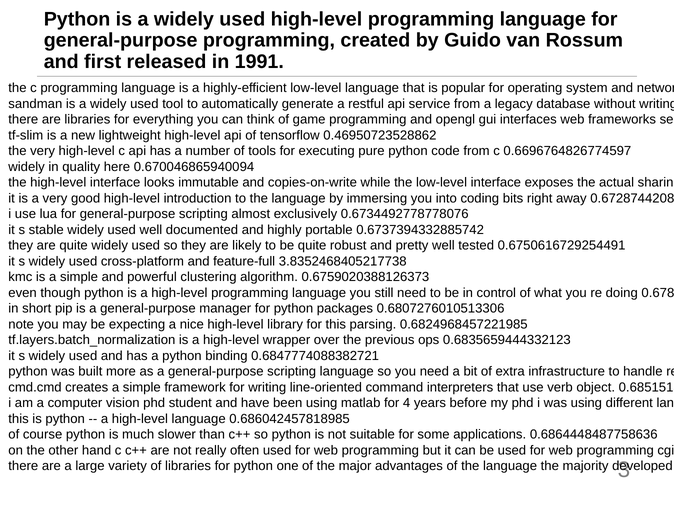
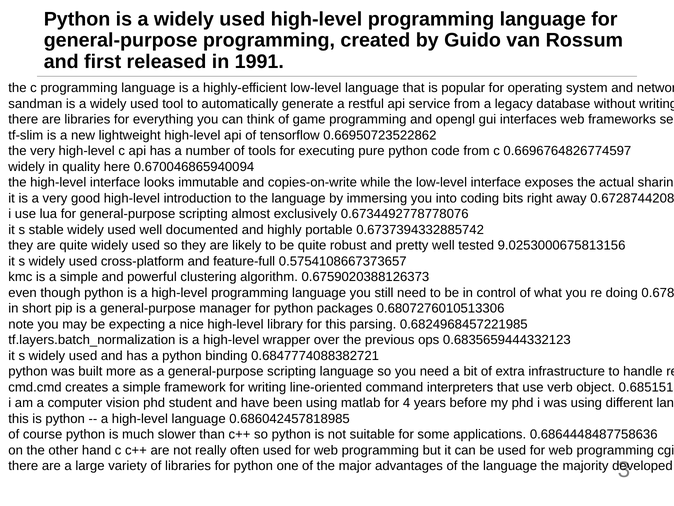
0.46950723528862: 0.46950723528862 -> 0.66950723522862 (380, 135)
0.6750616729254491: 0.6750616729254491 -> 9.0253000675813156 (562, 245)
3.8352468405217738: 3.8352468405217738 -> 0.5754108667373657 (343, 261)
